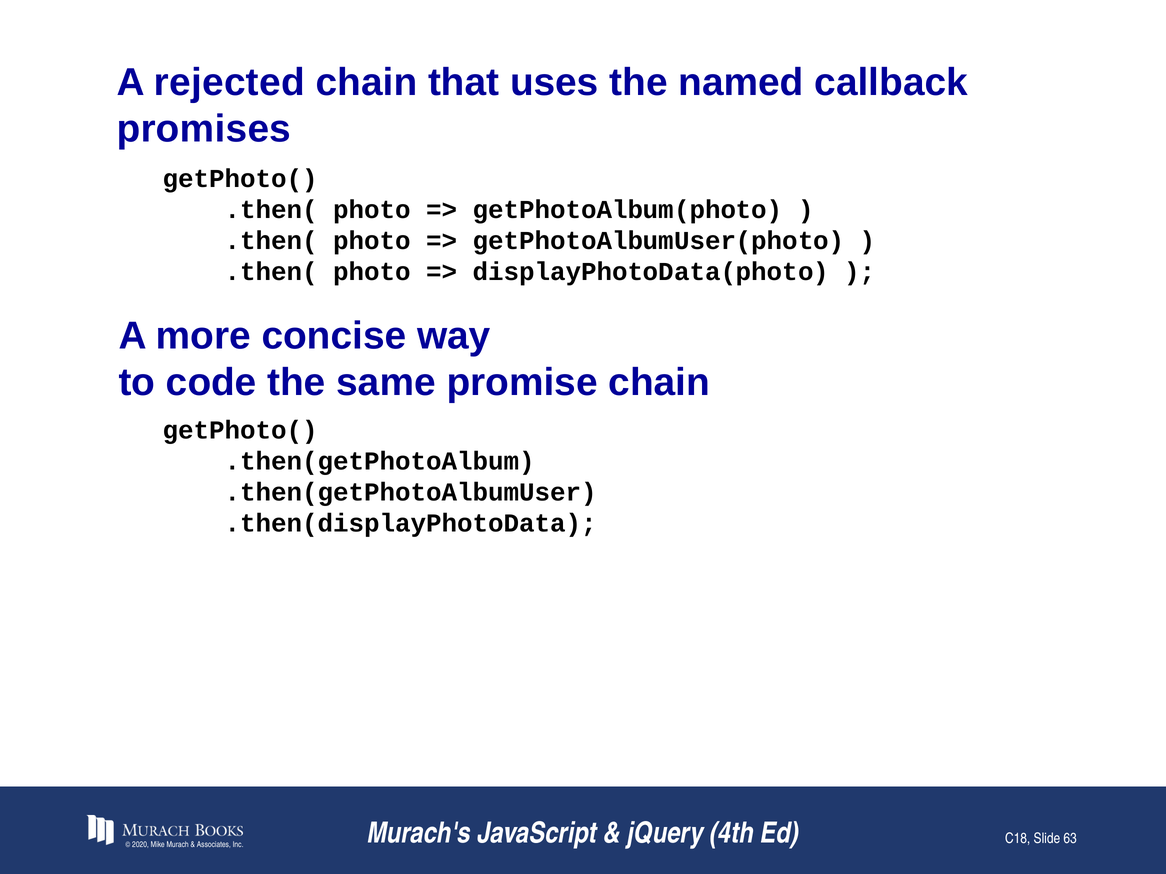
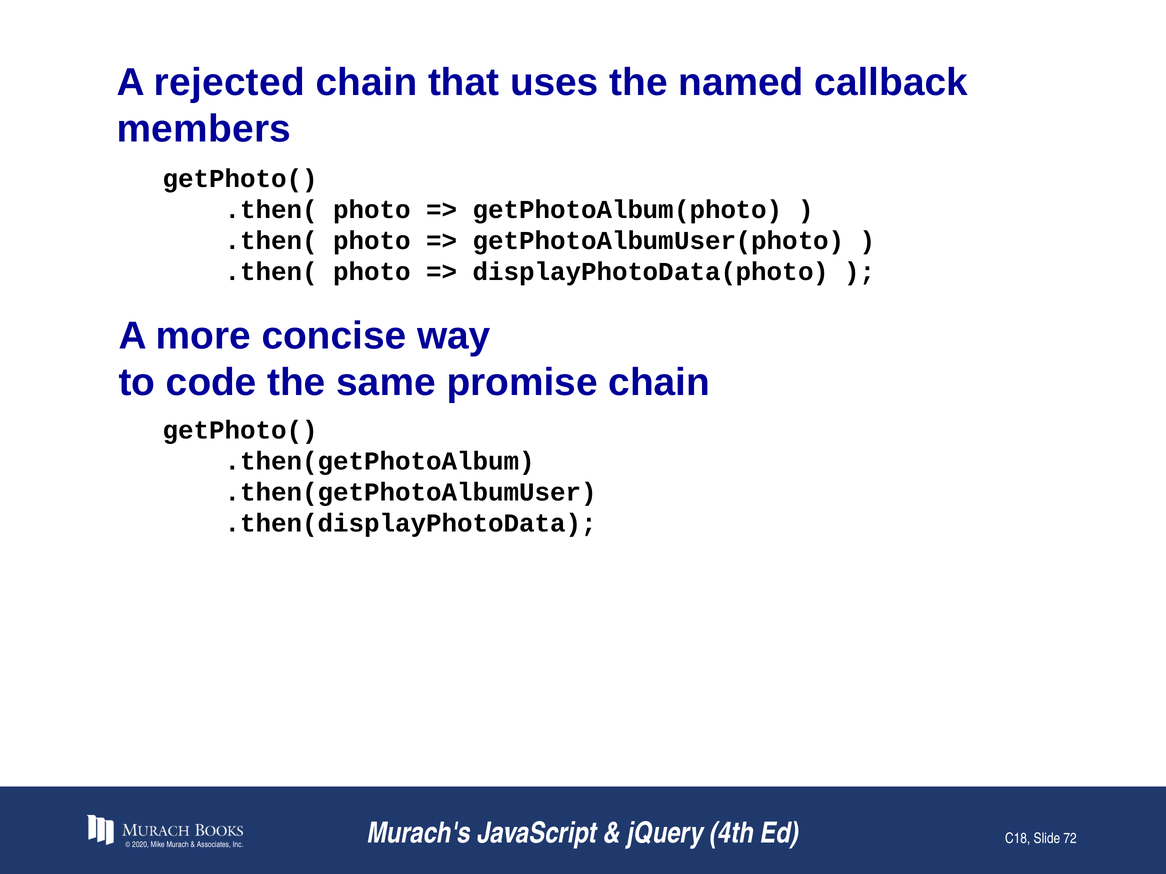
promises: promises -> members (204, 129)
63: 63 -> 72 (1070, 839)
